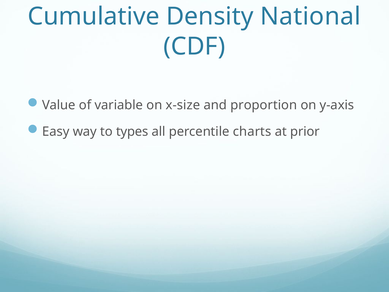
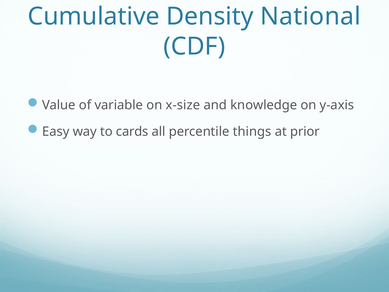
proportion: proportion -> knowledge (264, 105)
types: types -> cards (132, 131)
charts: charts -> things (252, 131)
